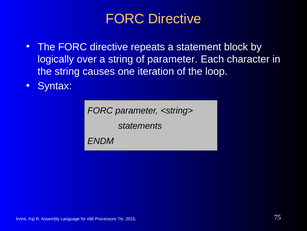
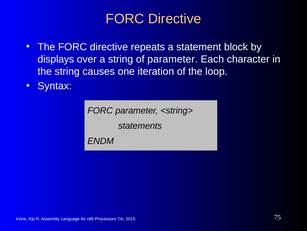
logically: logically -> displays (56, 59)
